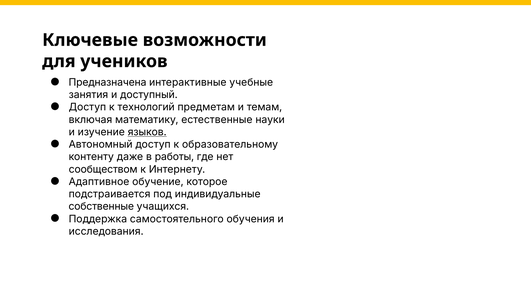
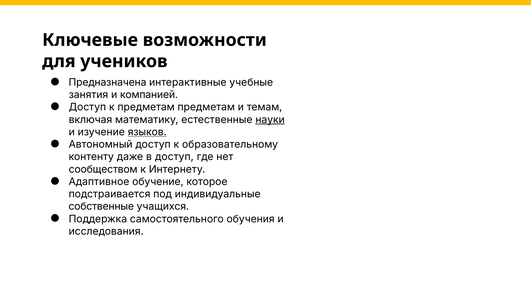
доступный: доступный -> компанией (149, 95)
к технологий: технологий -> предметам (146, 107)
науки underline: none -> present (270, 120)
в работы: работы -> доступ (174, 157)
